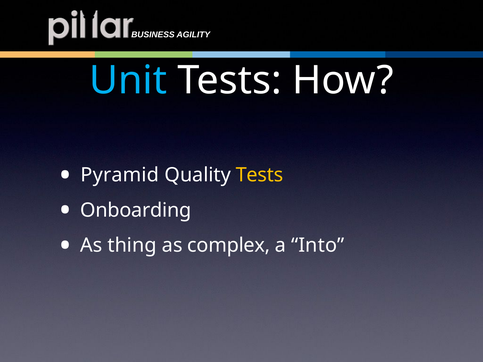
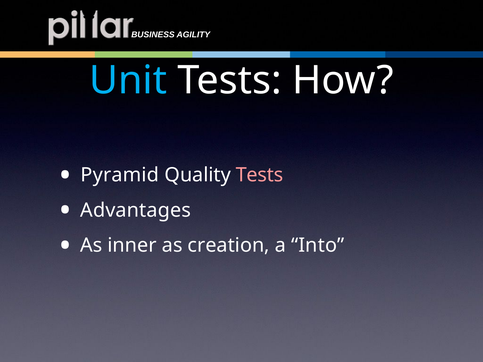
Tests colour: yellow -> pink (260, 175)
Onboarding: Onboarding -> Advantages (136, 210)
thing: thing -> inner (132, 245)
complex: complex -> creation (229, 245)
